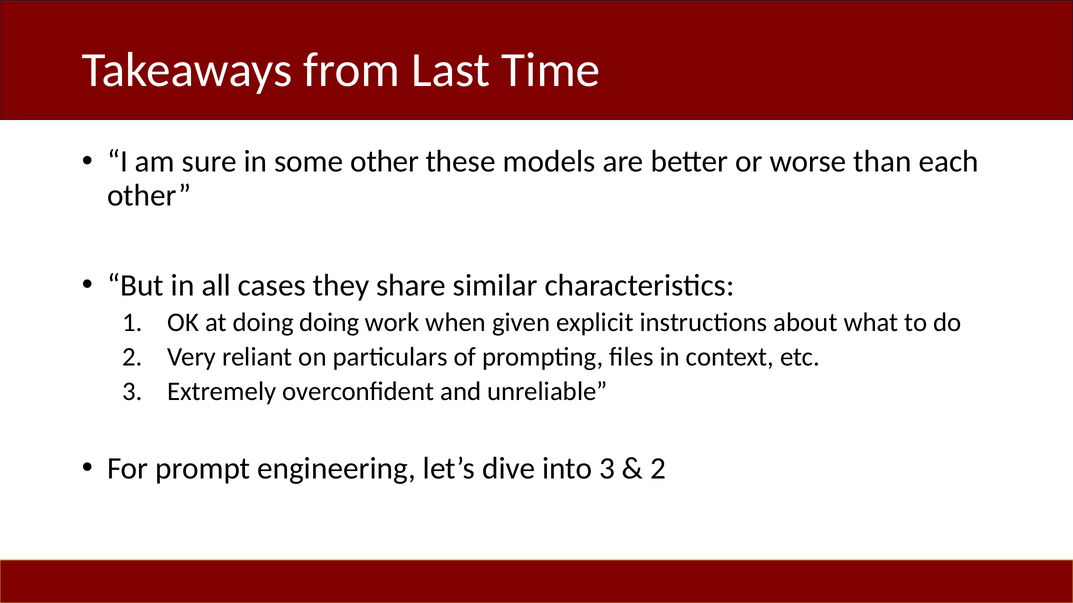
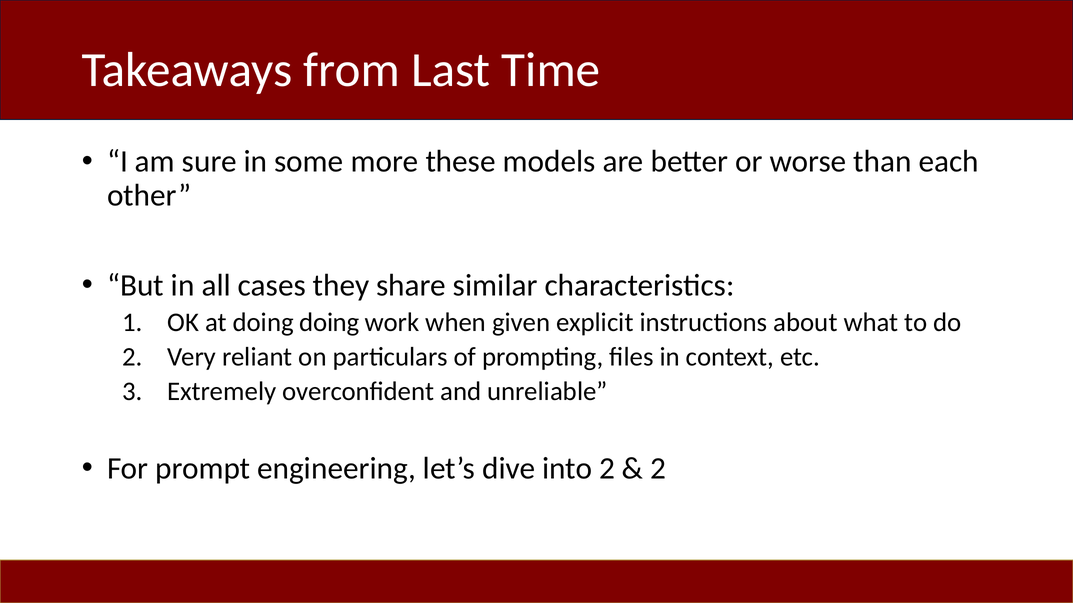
some other: other -> more (385, 162)
into 3: 3 -> 2 (607, 469)
